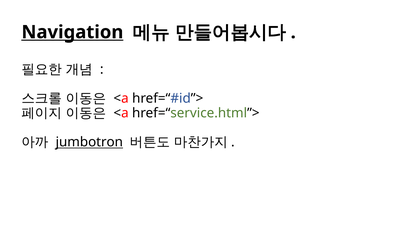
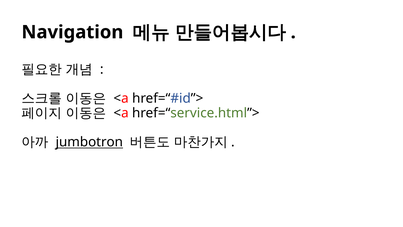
Navigation underline: present -> none (72, 32)
